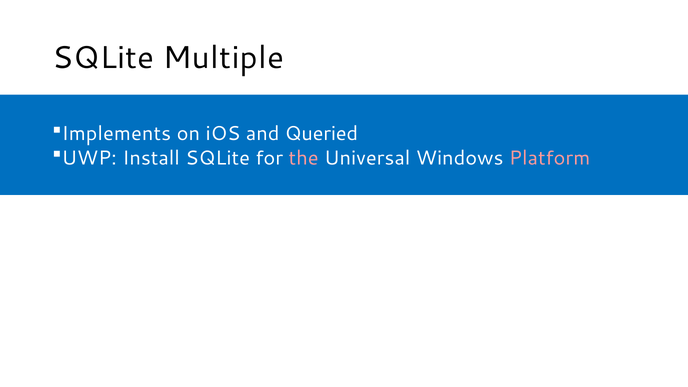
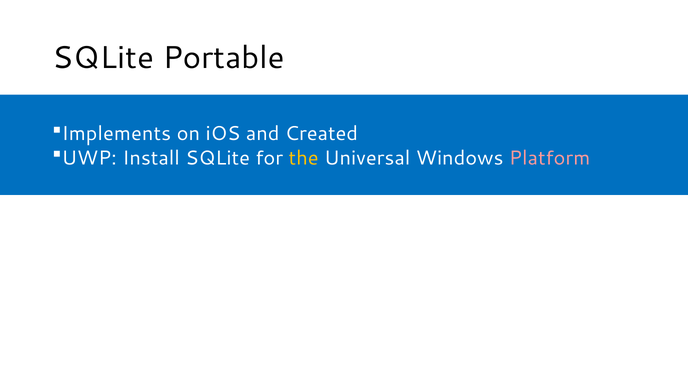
Multiple: Multiple -> Portable (224, 58)
Queried: Queried -> Created (321, 134)
the colour: pink -> yellow (304, 158)
